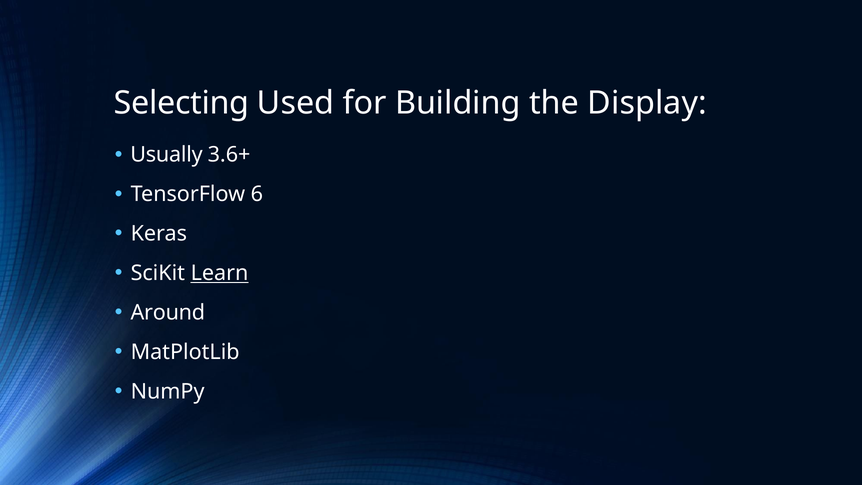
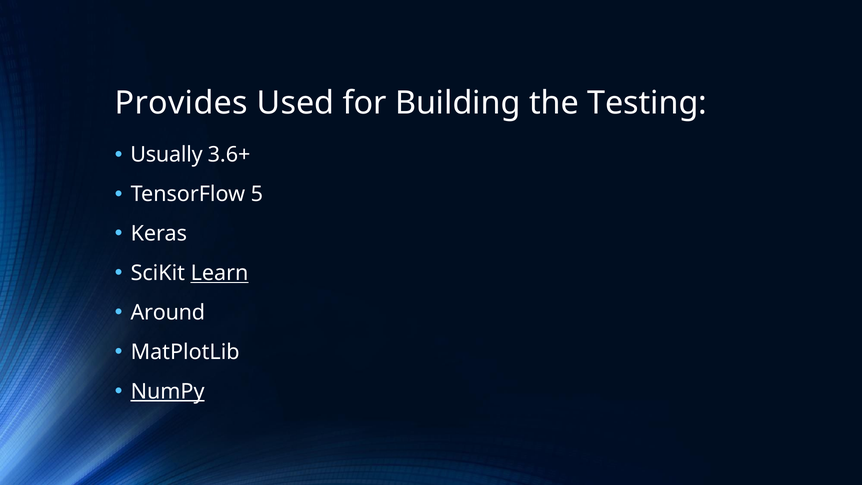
Selecting: Selecting -> Provides (181, 103)
Display: Display -> Testing (647, 103)
6: 6 -> 5 (257, 194)
NumPy underline: none -> present (168, 391)
